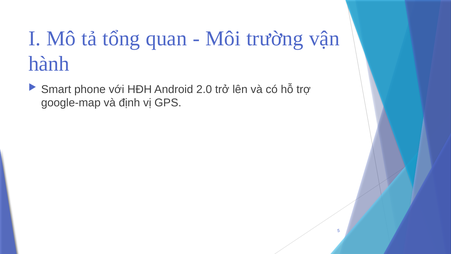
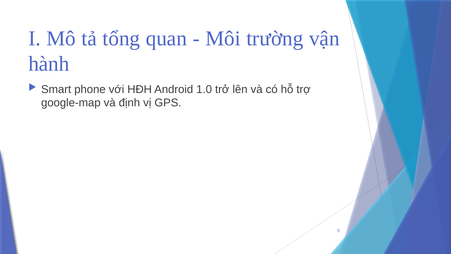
2.0: 2.0 -> 1.0 (204, 89)
